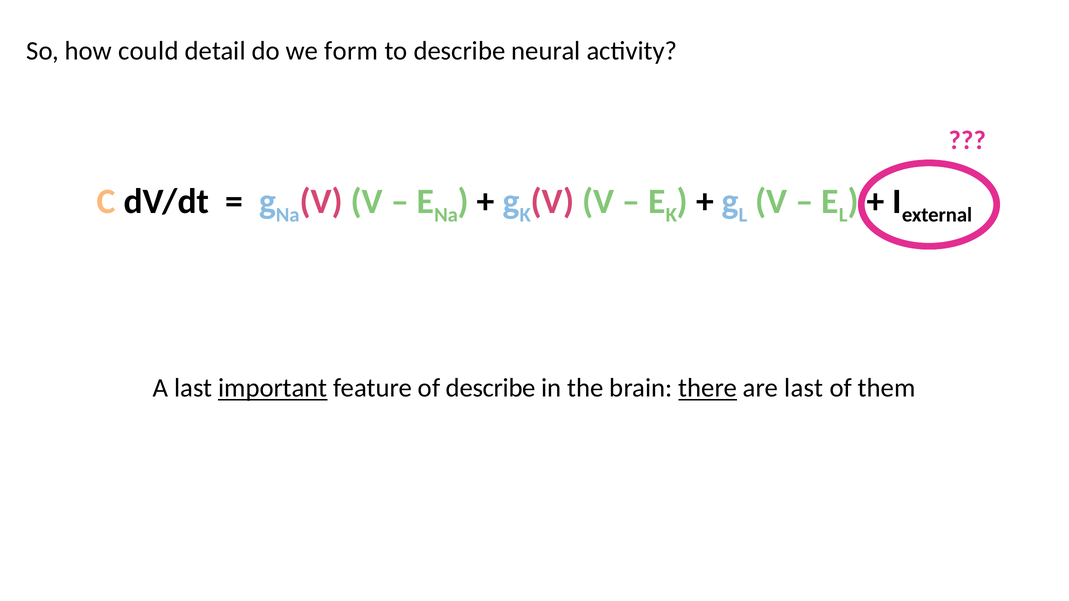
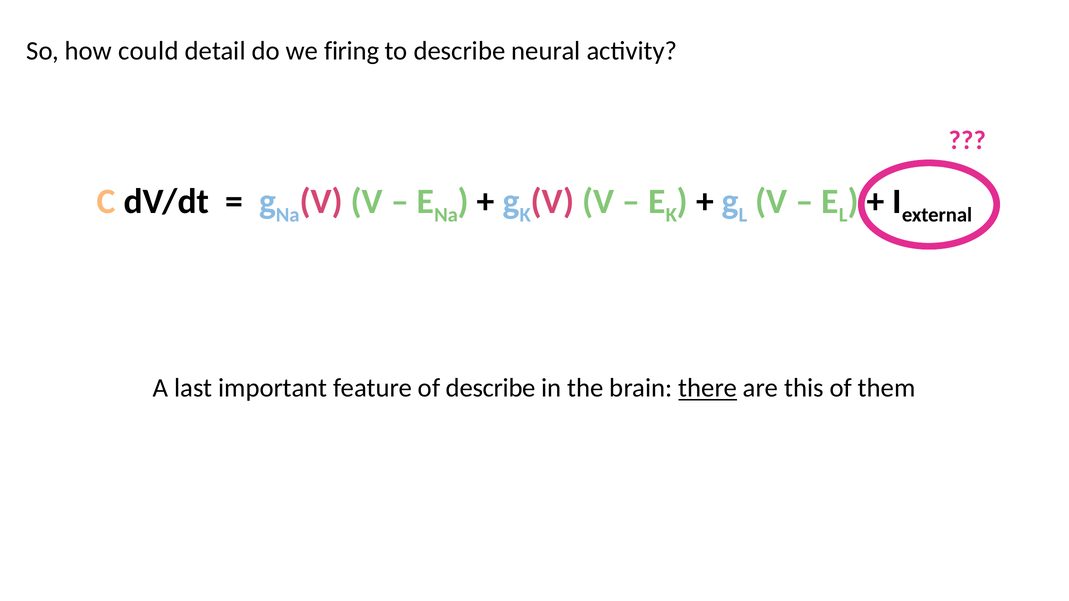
form: form -> firing (352, 51)
important underline: present -> none (273, 388)
are last: last -> this (804, 388)
